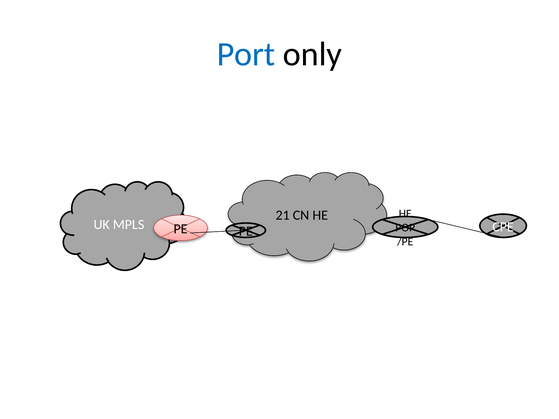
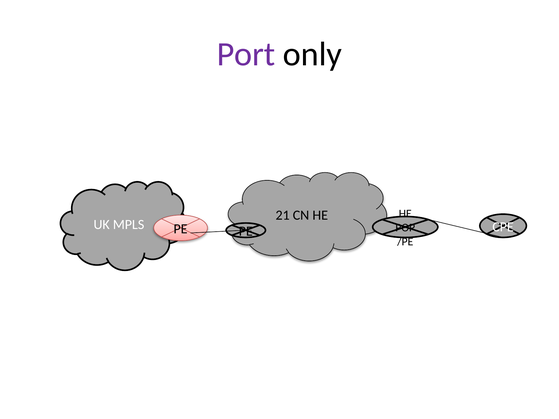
Port colour: blue -> purple (246, 54)
